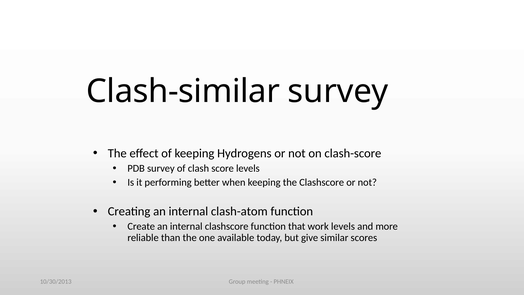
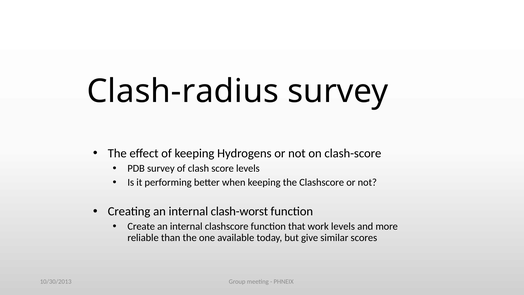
Clash-similar: Clash-similar -> Clash-radius (183, 91)
clash-atom: clash-atom -> clash-worst (239, 211)
